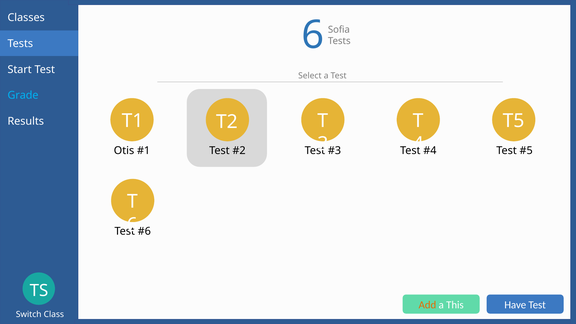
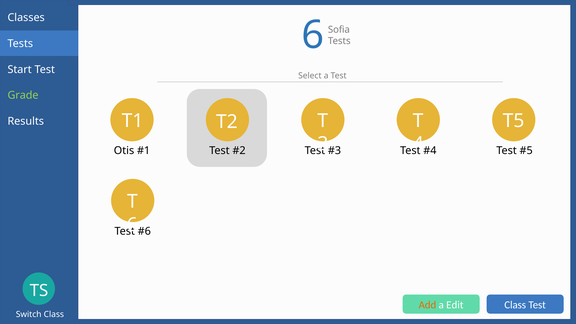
Grade colour: light blue -> light green (23, 95)
This: This -> Edit (455, 305)
Have: Have -> Class (515, 305)
